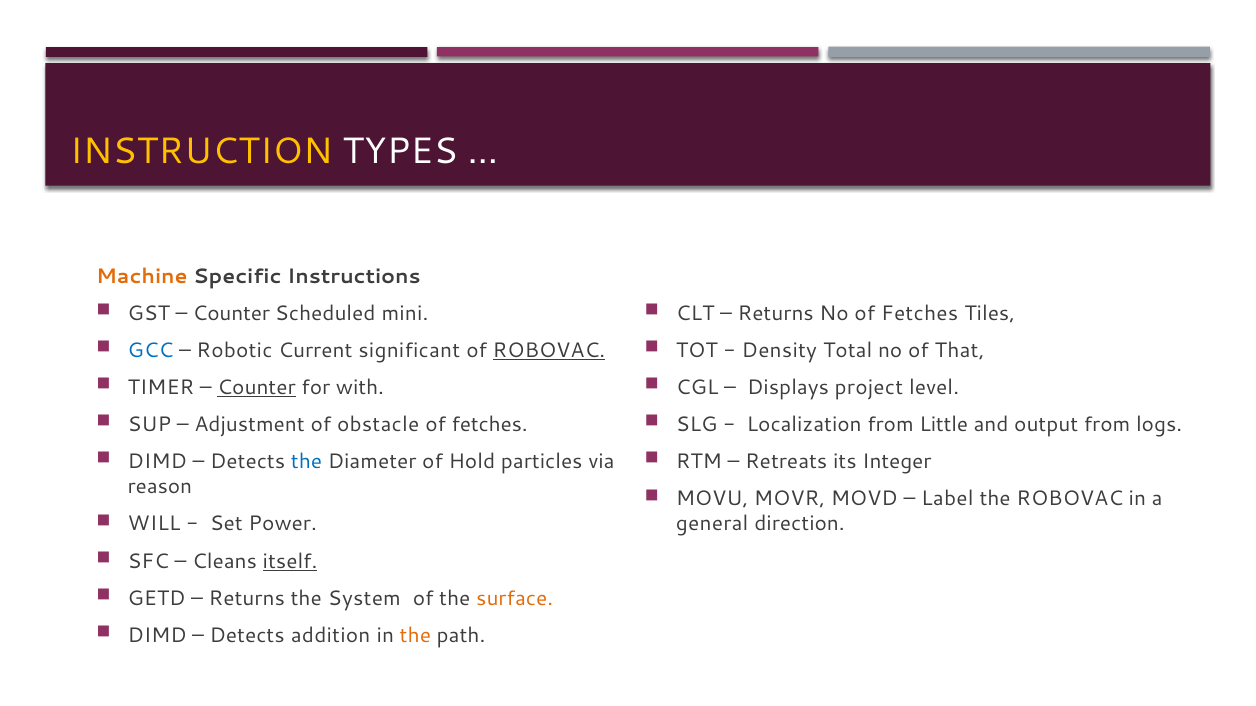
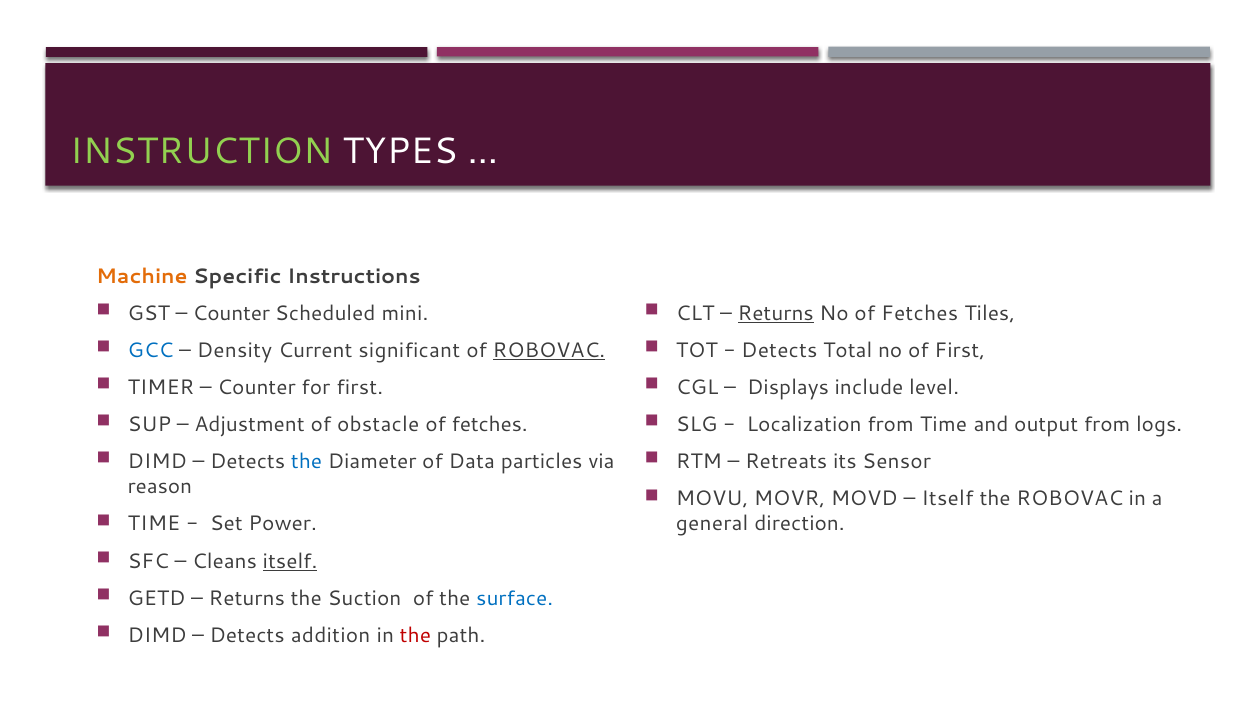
INSTRUCTION colour: yellow -> light green (201, 152)
Returns underline: none -> present (776, 313)
Robotic: Robotic -> Density (234, 351)
Density: Density -> Detects (779, 351)
of That: That -> First (960, 351)
Counter underline: present -> none (257, 388)
for with: with -> first (360, 388)
project: project -> include (869, 388)
from Little: Little -> Time (944, 425)
Hold: Hold -> Data (472, 462)
Integer: Integer -> Sensor (897, 462)
Label: Label -> Itself (947, 499)
WILL: WILL -> TIME (154, 524)
System: System -> Suction (365, 599)
surface colour: orange -> blue (515, 599)
the colour: orange -> red (415, 636)
